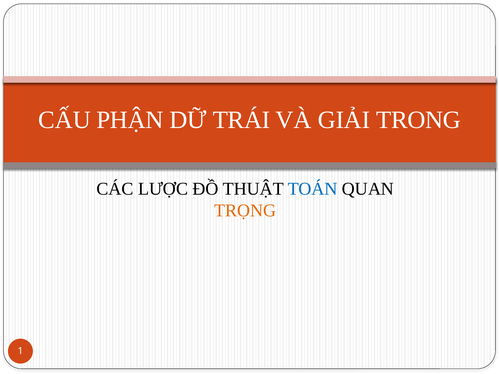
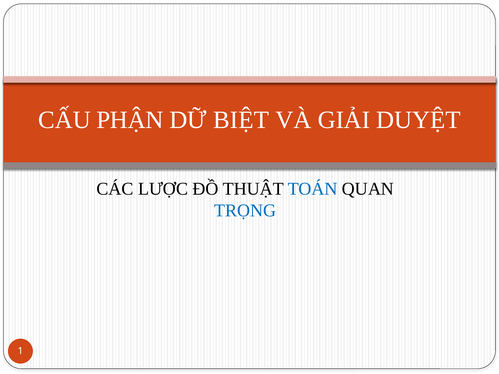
TRÁI: TRÁI -> BIỆT (241, 120)
TRONG: TRONG -> DUYỆT (418, 120)
TRỌNG colour: orange -> blue (245, 211)
